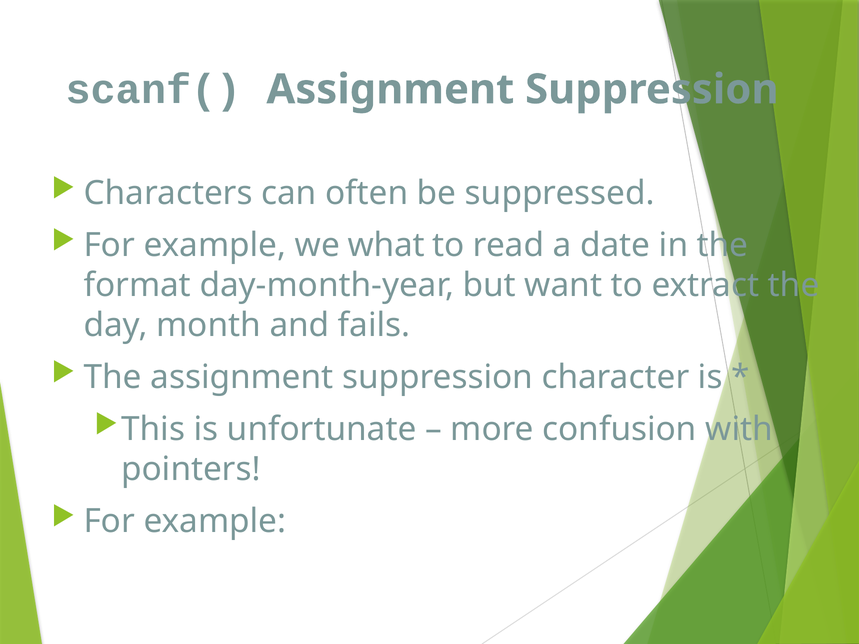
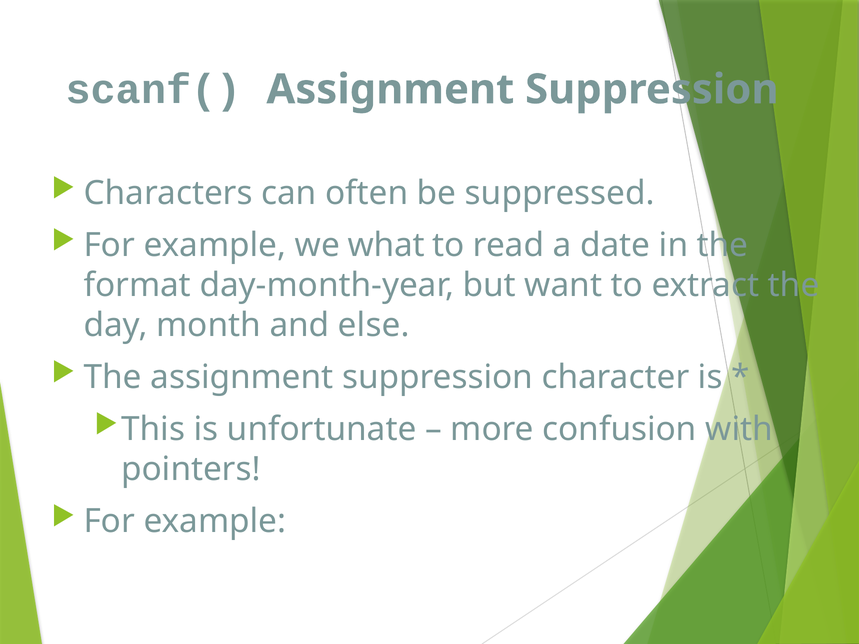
fails: fails -> else (374, 325)
